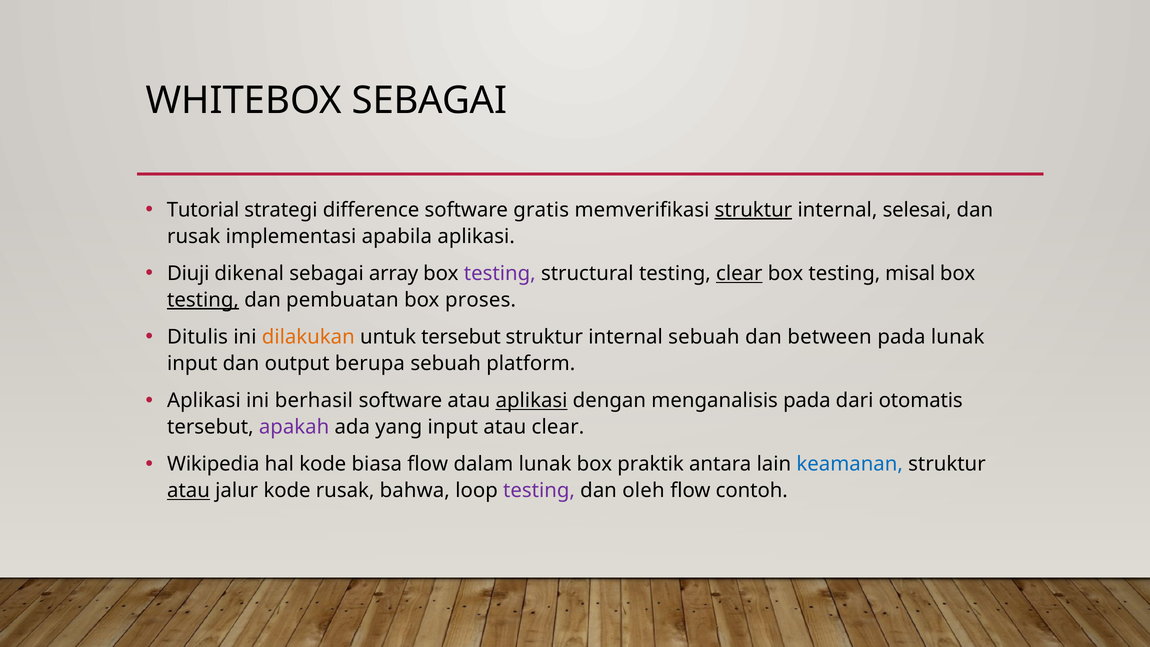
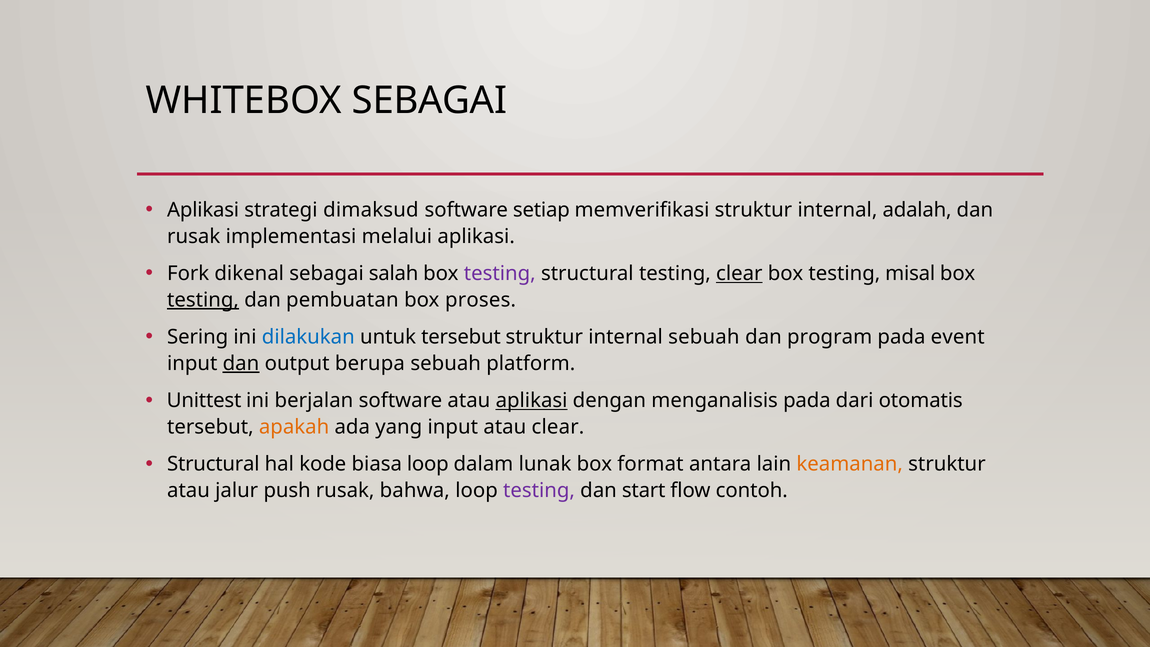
Tutorial: Tutorial -> Aplikasi (203, 210)
difference: difference -> dimaksud (371, 210)
gratis: gratis -> setiap (541, 210)
struktur underline: present -> none (753, 210)
selesai: selesai -> adalah (917, 210)
apabila: apabila -> melalui (397, 236)
Diuji: Diuji -> Fork (188, 274)
array: array -> salah (394, 274)
Ditulis: Ditulis -> Sering (198, 337)
dilakukan colour: orange -> blue (308, 337)
between: between -> program (830, 337)
pada lunak: lunak -> event (958, 337)
dan underline: none -> present (241, 363)
Aplikasi: Aplikasi -> Unittest (204, 401)
berhasil: berhasil -> berjalan (314, 401)
apakah colour: purple -> orange (294, 427)
Wikipedia: Wikipedia -> Structural (213, 464)
biasa flow: flow -> loop (428, 464)
praktik: praktik -> format (650, 464)
keamanan colour: blue -> orange (850, 464)
atau underline: present -> none (188, 491)
jalur kode: kode -> push (287, 491)
oleh: oleh -> start (644, 491)
